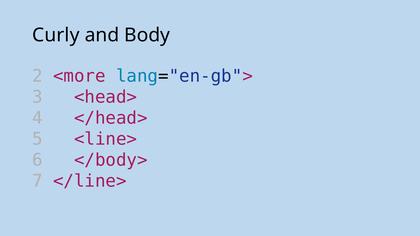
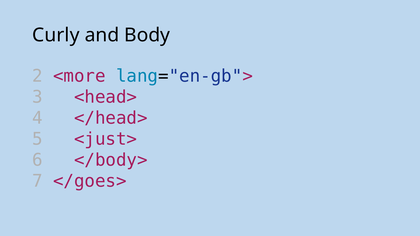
<line>: <line> -> <just> (106, 139)
</line>: </line> -> </goes> (90, 181)
